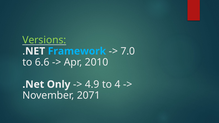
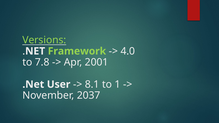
Framework colour: light blue -> light green (77, 51)
7.0: 7.0 -> 4.0 (128, 51)
6.6: 6.6 -> 7.8 (42, 62)
2010: 2010 -> 2001 (97, 62)
Only: Only -> User (59, 84)
4.9: 4.9 -> 8.1 (92, 84)
4: 4 -> 1 (118, 84)
2071: 2071 -> 2037 (89, 96)
